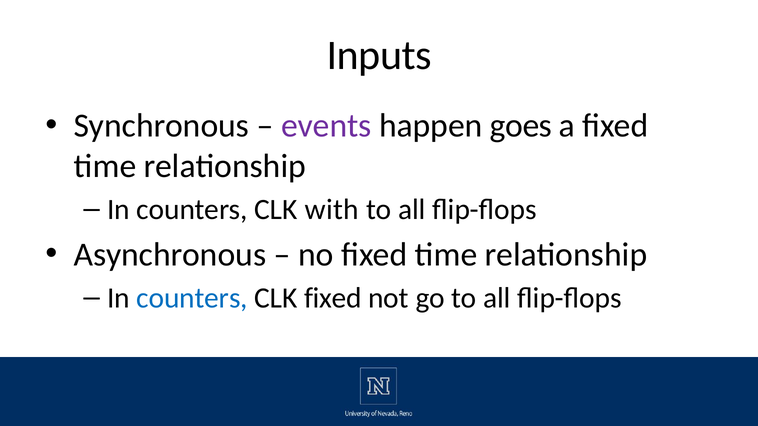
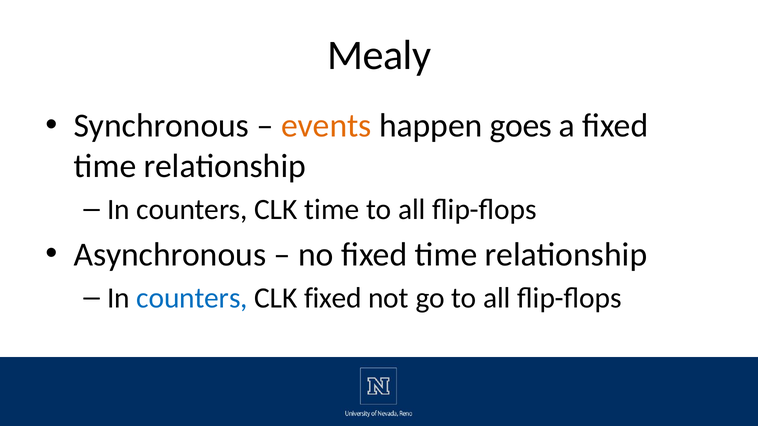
Inputs: Inputs -> Mealy (379, 56)
events colour: purple -> orange (326, 126)
CLK with: with -> time (332, 210)
